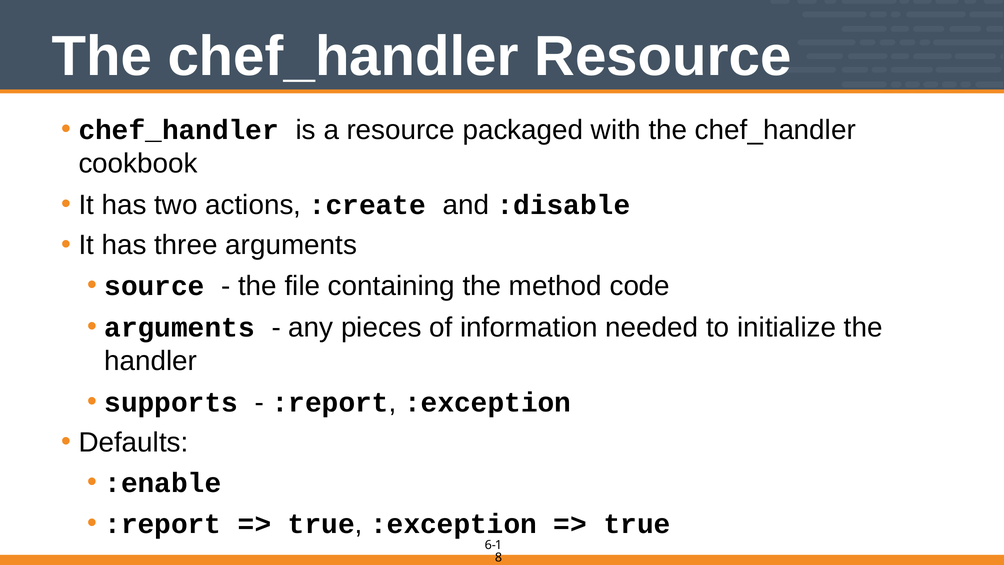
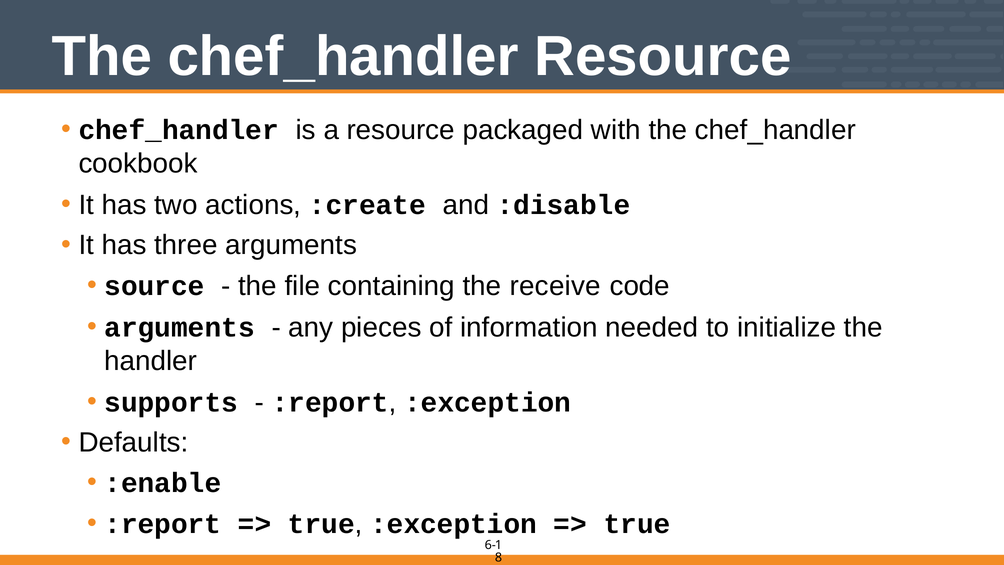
method: method -> receive (555, 286)
